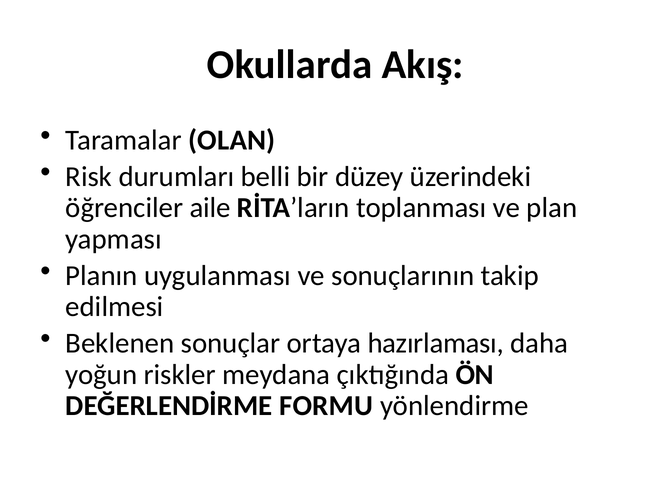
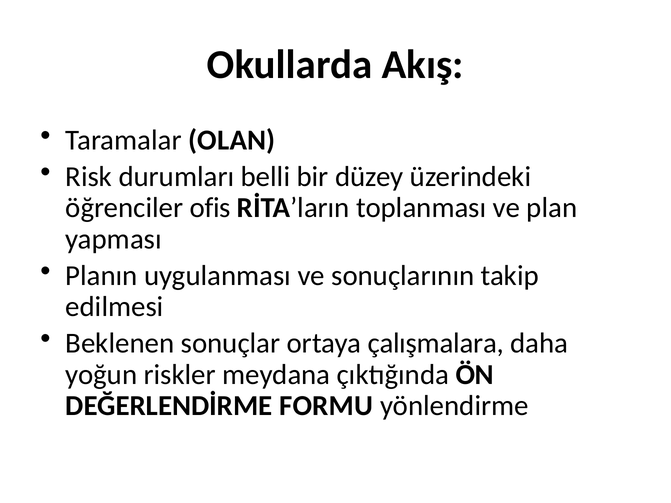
aile: aile -> ofis (210, 208)
hazırlaması: hazırlaması -> çalışmalara (436, 344)
